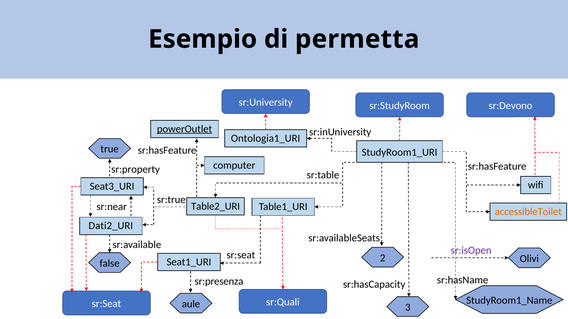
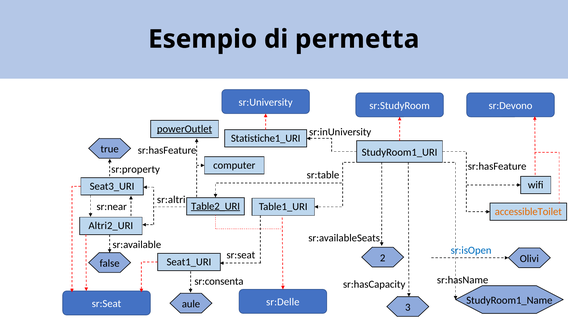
Ontologia1_URI: Ontologia1_URI -> Statistiche1_URI (266, 139)
sr:true: sr:true -> sr:altri (171, 200)
Table2_URI underline: none -> present (216, 206)
Dati2_URI: Dati2_URI -> Altri2_URI (111, 226)
sr:isOpen colour: purple -> blue (471, 251)
sr:presenza: sr:presenza -> sr:consenta (219, 282)
sr:Quali: sr:Quali -> sr:Delle (283, 303)
